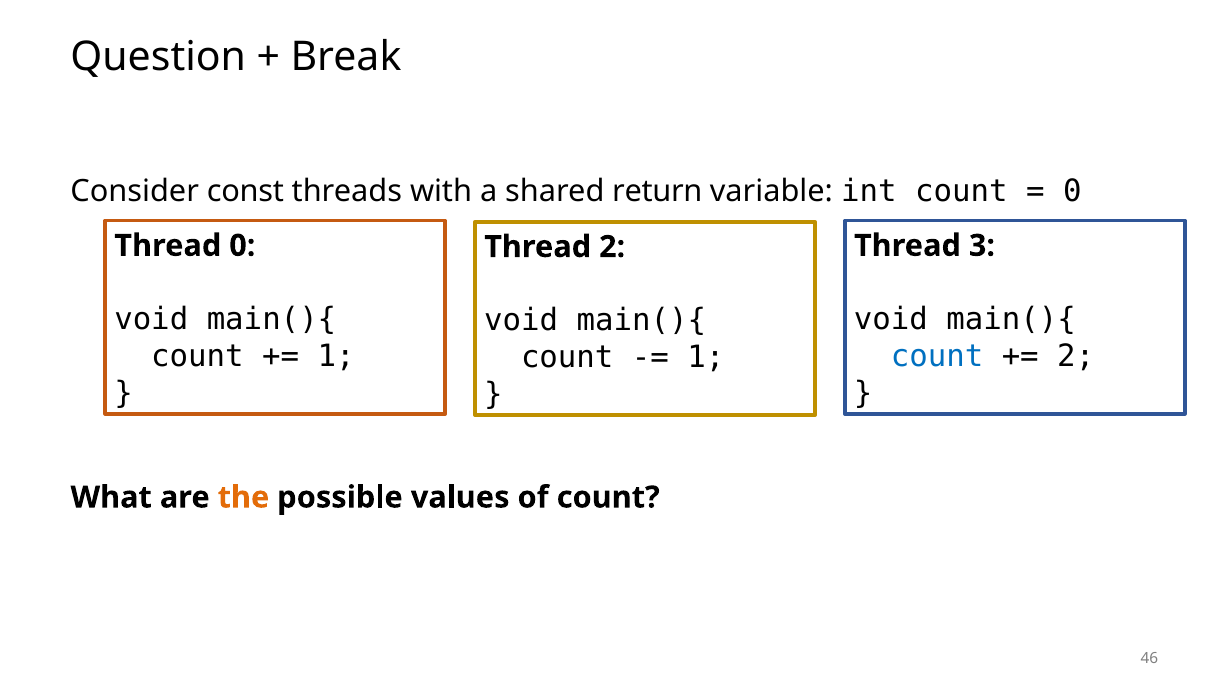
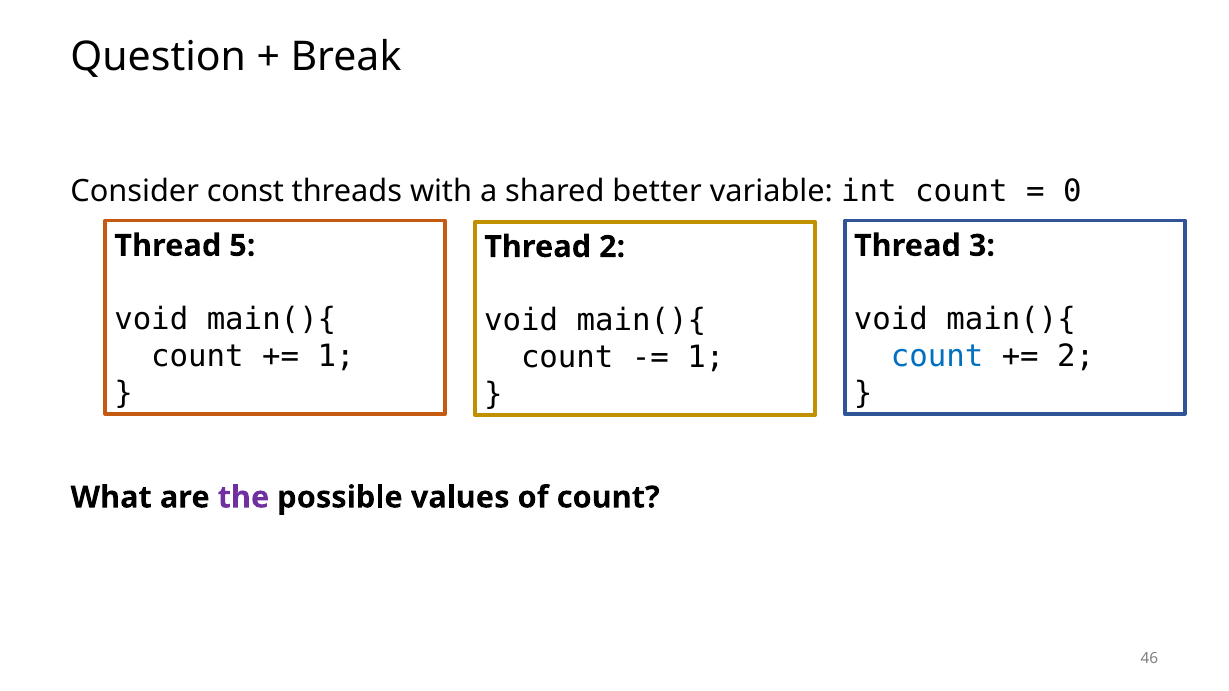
return: return -> better (657, 191)
Thread 0: 0 -> 5 (242, 246)
the colour: orange -> purple (243, 498)
